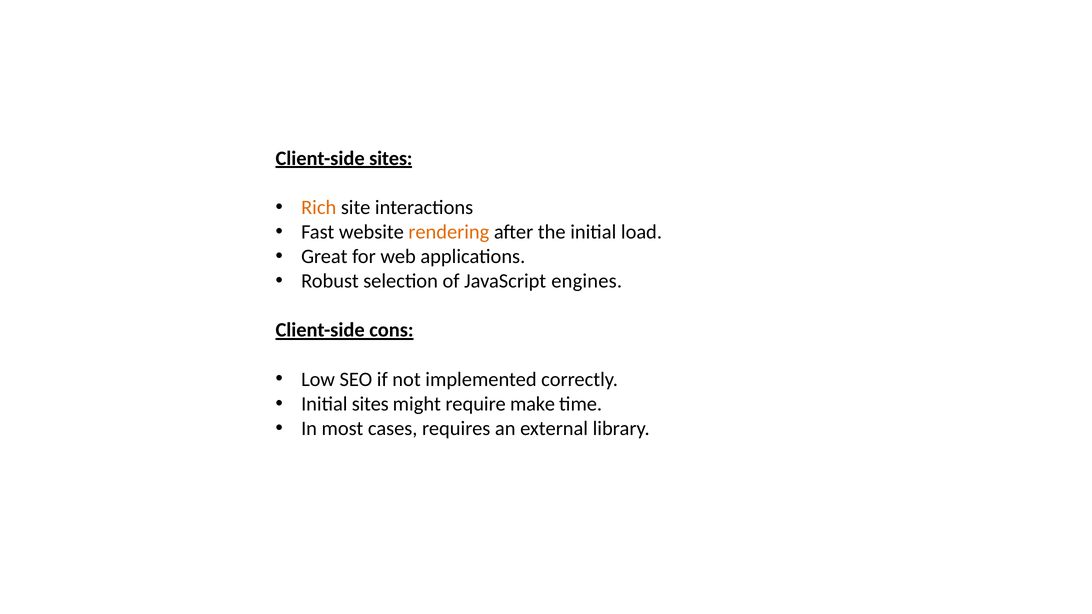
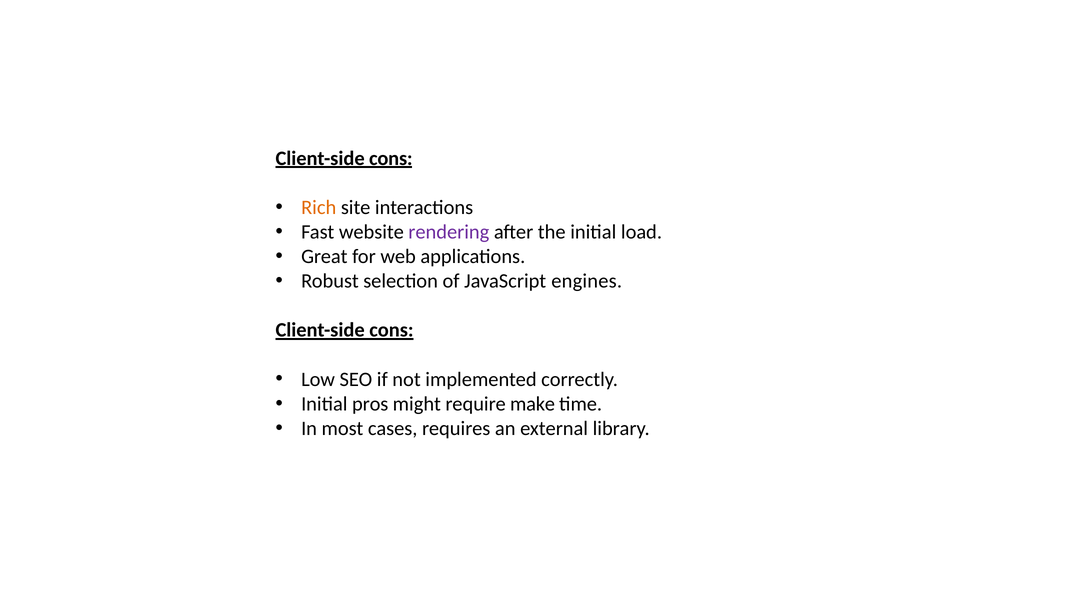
sites: sites -> cons (391, 158)
rendering colour: orange -> purple (449, 232)
Initial sites: sites -> pros (370, 404)
